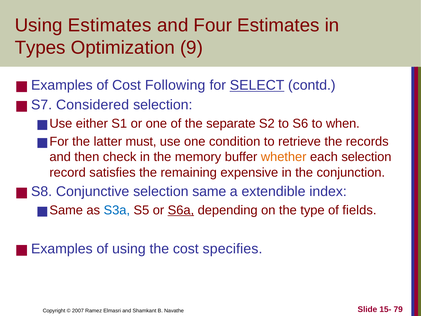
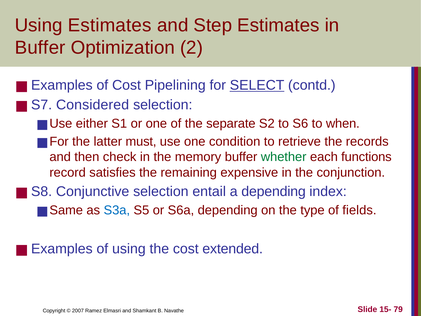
Four: Four -> Step (213, 25)
Types: Types -> Buffer (40, 48)
9: 9 -> 2 (192, 48)
Following: Following -> Pipelining (175, 85)
whether colour: orange -> green (284, 157)
each selection: selection -> functions (366, 157)
same: same -> entail (209, 191)
a extendible: extendible -> depending (274, 191)
S6a underline: present -> none (181, 210)
specifies: specifies -> extended (233, 249)
